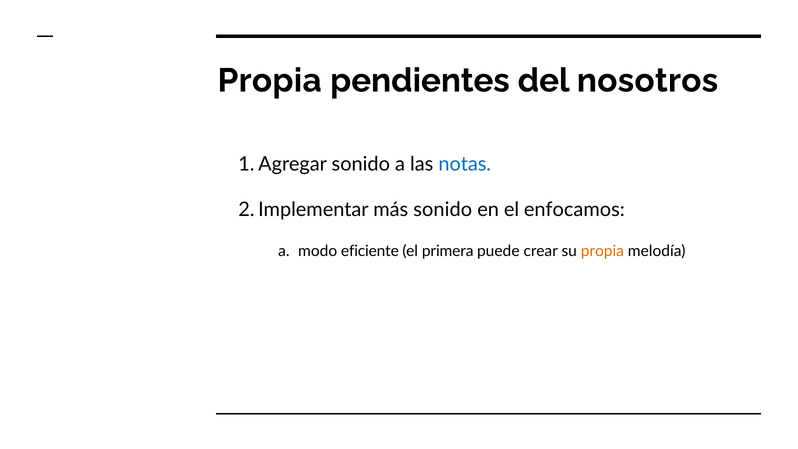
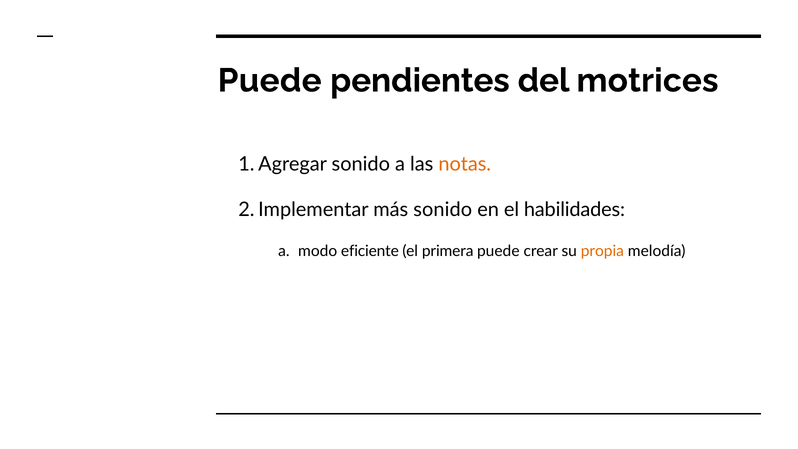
Propia: Propia -> Puede (270, 81)
nosotros: nosotros -> motrices (648, 81)
notas colour: blue -> orange (465, 164)
enfocamos: enfocamos -> habilidades (574, 209)
